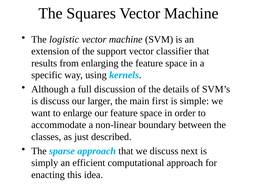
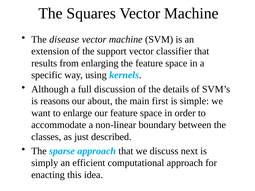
logistic: logistic -> disease (64, 39)
is discuss: discuss -> reasons (55, 101)
larger: larger -> about (100, 101)
